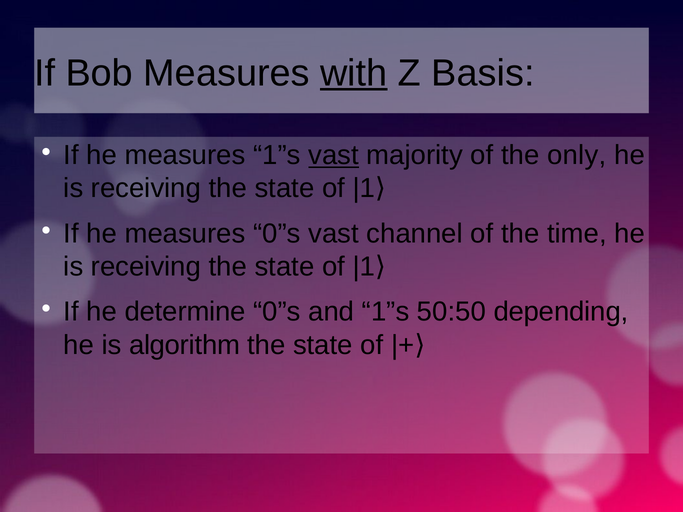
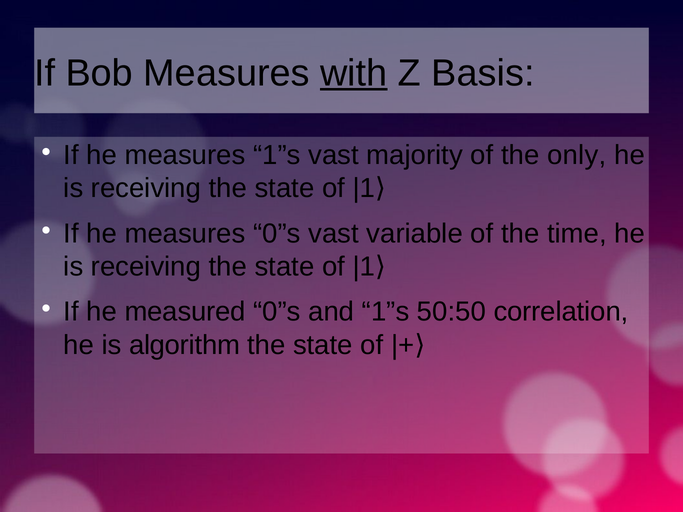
vast underline: present -> none (334, 155)
channel: channel -> variable (415, 234)
determine: determine -> measured (185, 312)
depending: depending -> correlation (561, 312)
